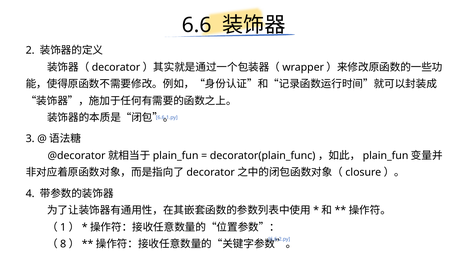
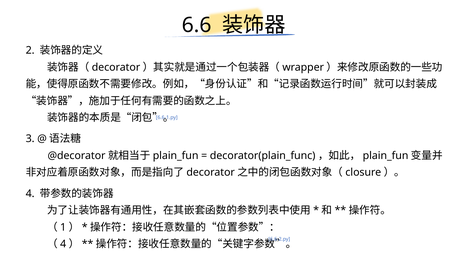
8: 8 -> 4 (63, 243)
